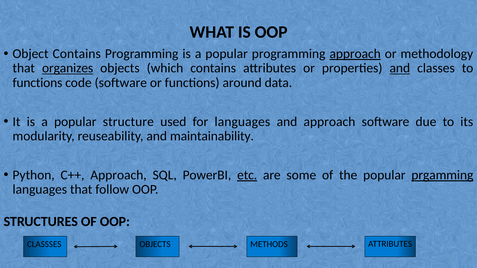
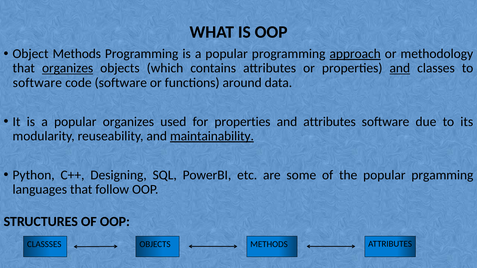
Object Contains: Contains -> Methods (77, 54)
functions: functions -> software (37, 83)
popular structure: structure -> organizes (128, 122)
for languages: languages -> properties (242, 122)
and approach: approach -> attributes (330, 122)
maintainability underline: none -> present (212, 136)
C++ Approach: Approach -> Designing (119, 175)
etc underline: present -> none (247, 175)
prgamming underline: present -> none (442, 175)
